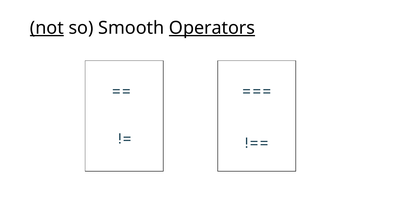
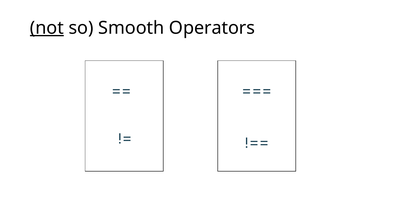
Operators underline: present -> none (212, 28)
